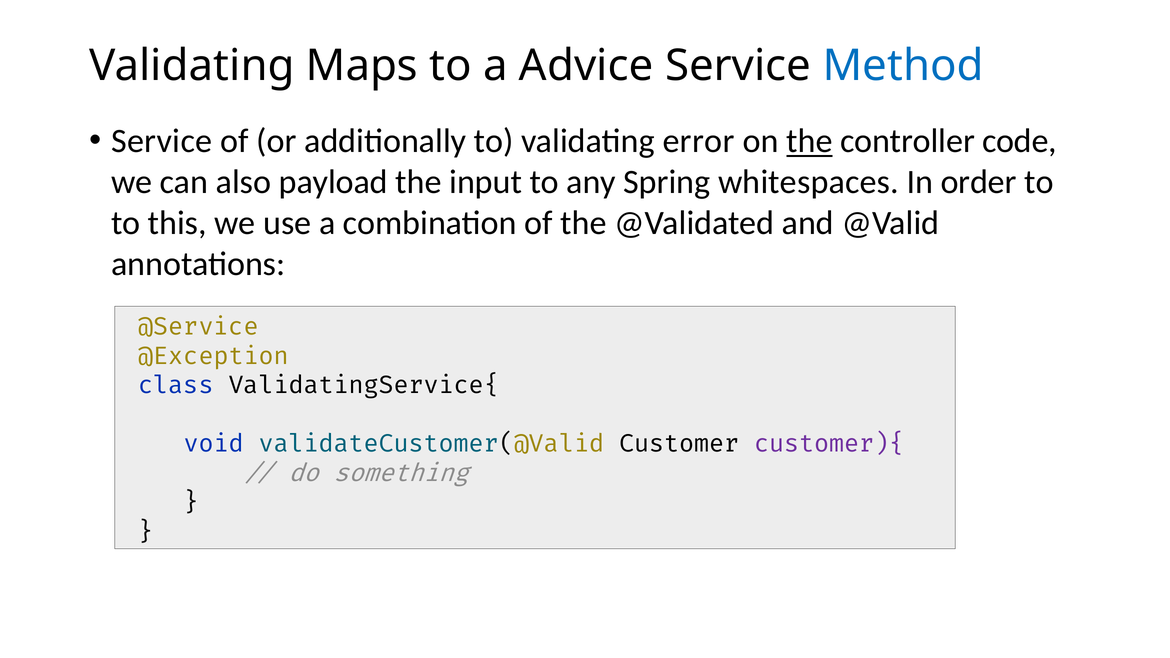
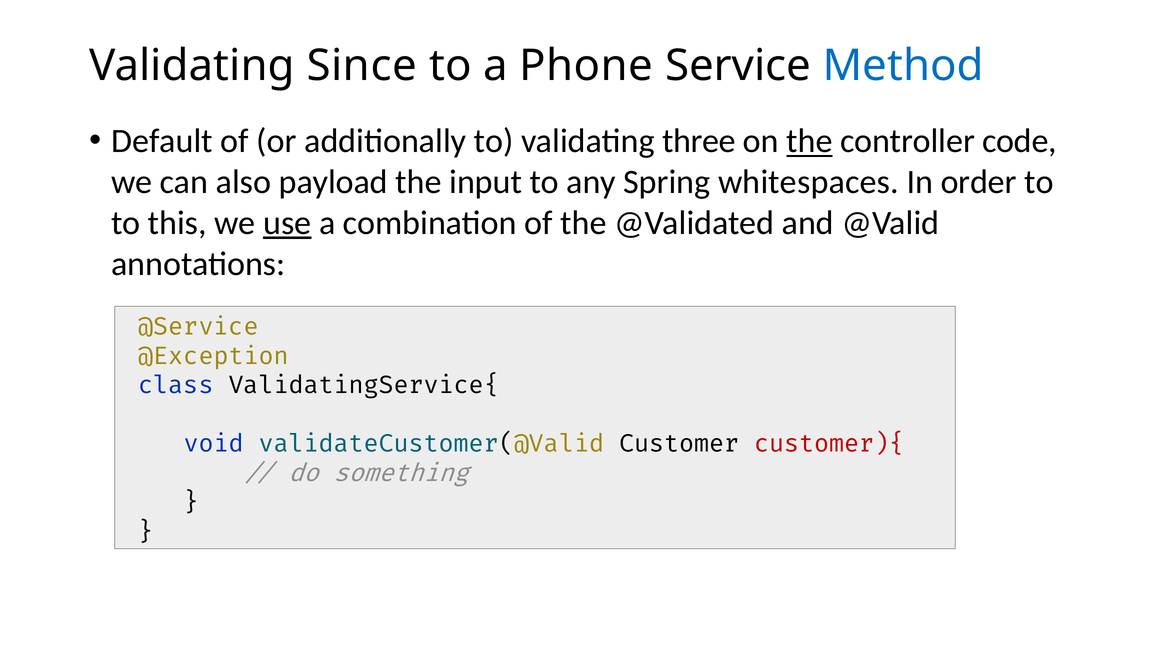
Maps: Maps -> Since (362, 66)
Advice: Advice -> Phone (586, 66)
Service: Service -> Default (162, 141)
error: error -> three (699, 141)
use underline: none -> present (287, 223)
customer){ colour: purple -> red (829, 444)
